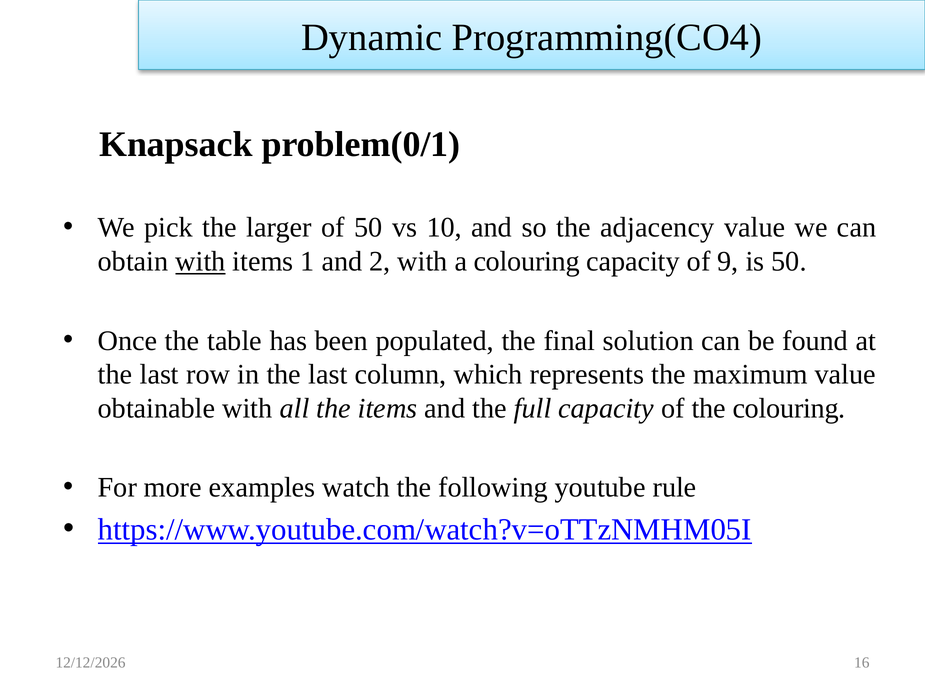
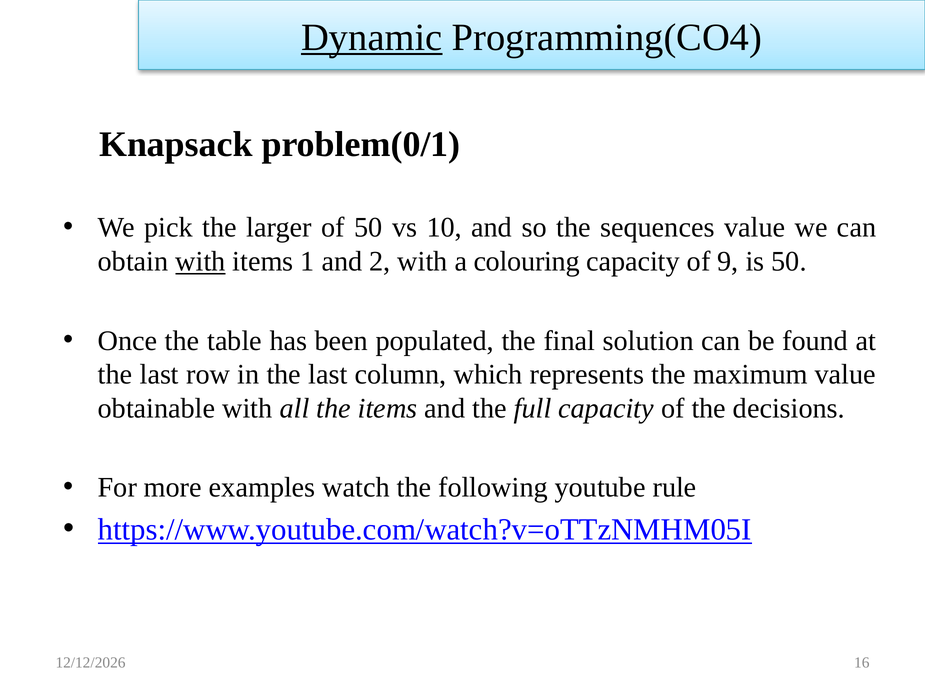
Dynamic underline: none -> present (372, 37)
adjacency: adjacency -> sequences (657, 228)
the colouring: colouring -> decisions (789, 408)
